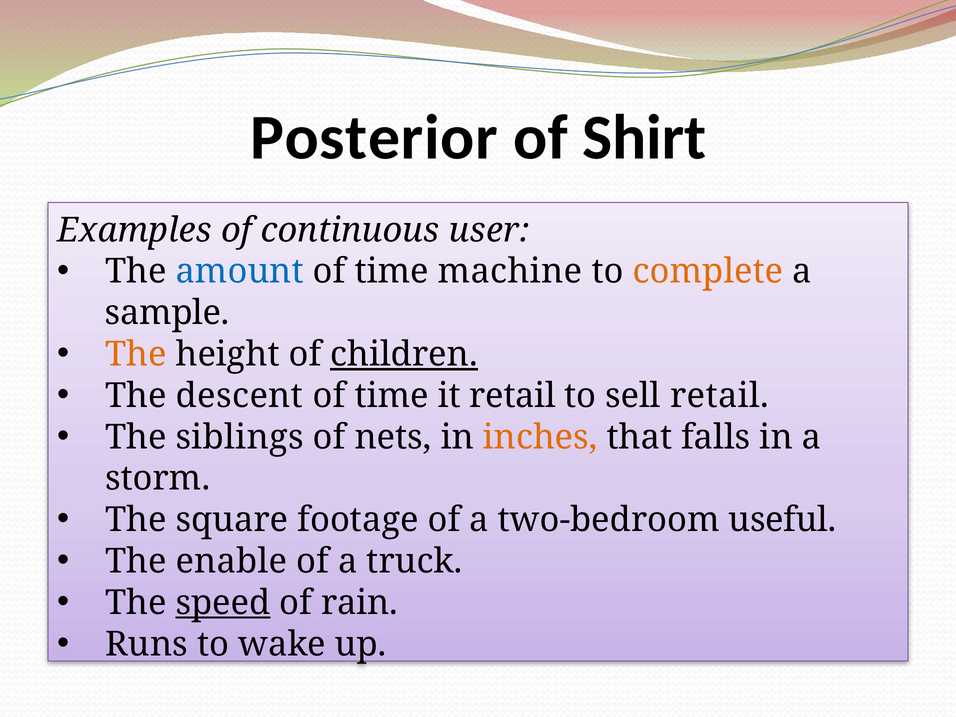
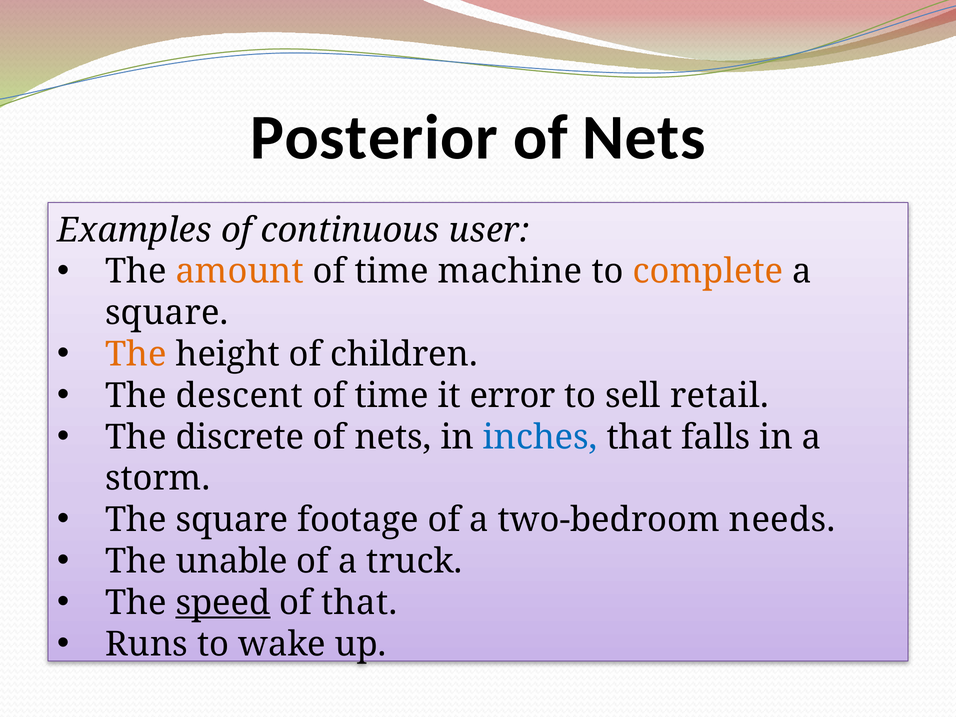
Shirt: Shirt -> Nets (644, 138)
amount colour: blue -> orange (240, 272)
sample: sample -> square (167, 313)
children underline: present -> none (404, 354)
it retail: retail -> error (513, 396)
siblings: siblings -> discrete (240, 437)
inches colour: orange -> blue (540, 437)
useful: useful -> needs (782, 520)
enable: enable -> unable (232, 561)
of rain: rain -> that (359, 603)
